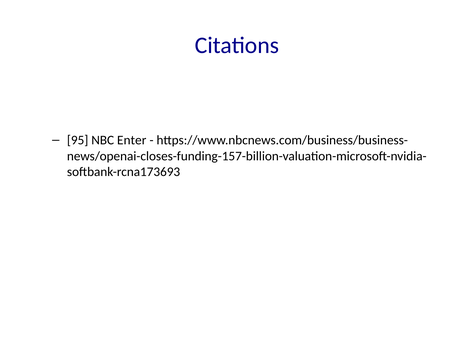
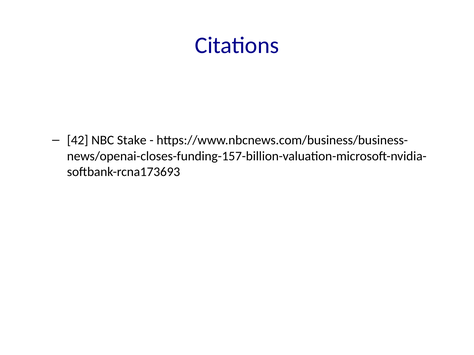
95: 95 -> 42 (78, 141)
Enter: Enter -> Stake (132, 141)
